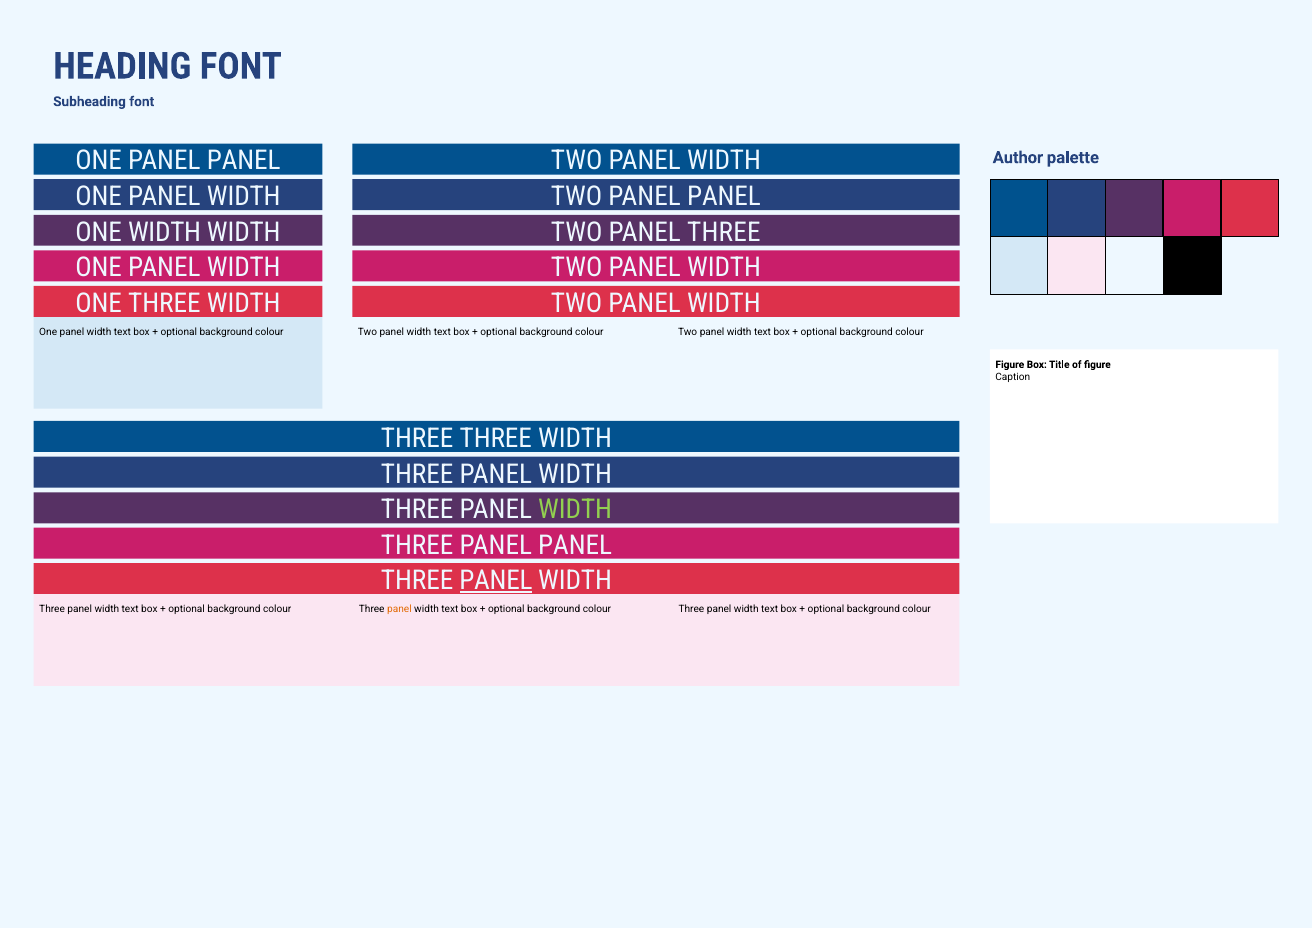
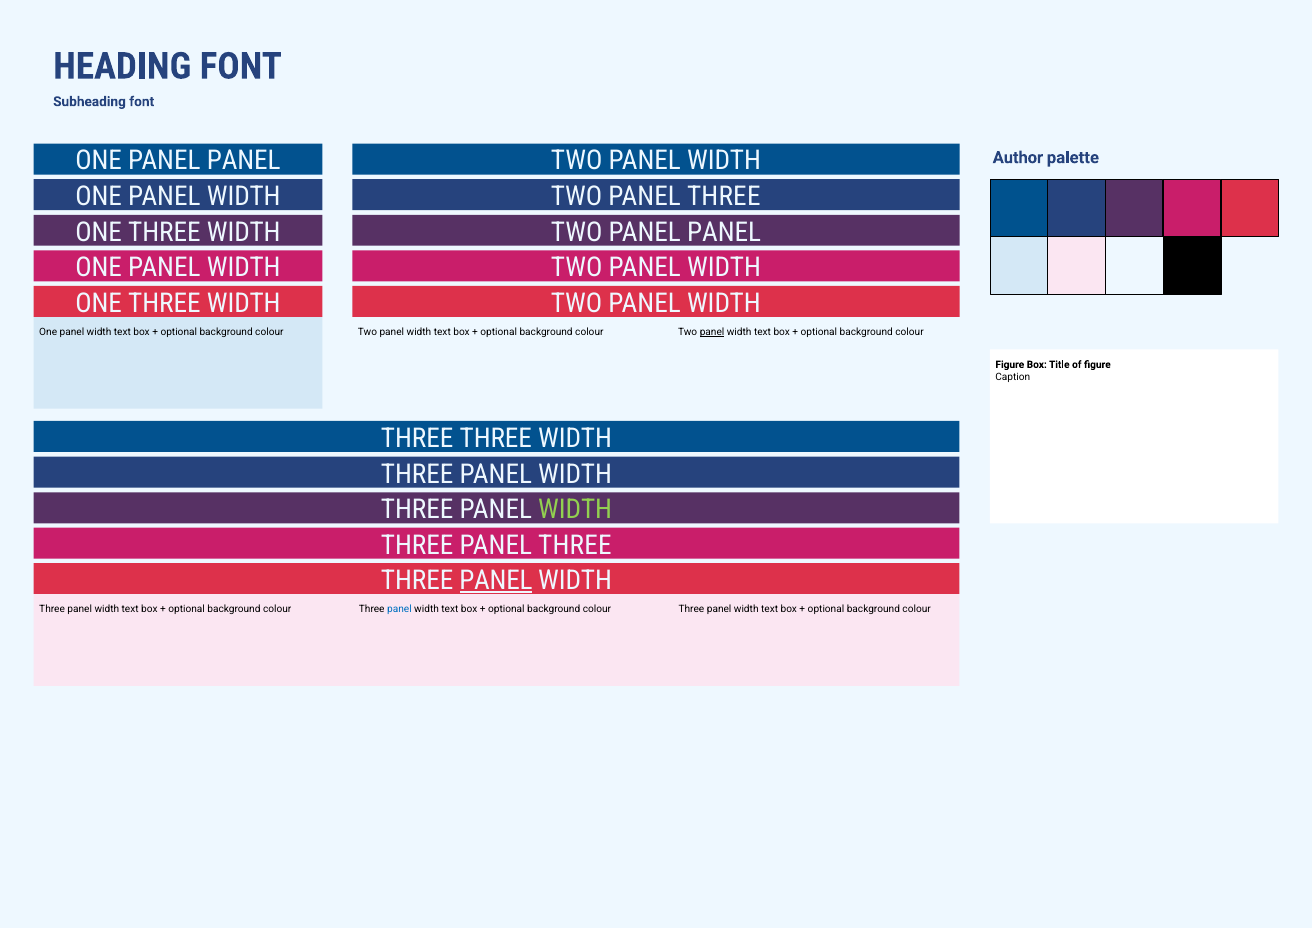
TWO PANEL PANEL: PANEL -> THREE (724, 197)
WIDTH: WIDTH -> THREE (164, 232)
TWO PANEL THREE: THREE -> PANEL (724, 232)
panel underline: none -> present (712, 332)
THREE PANEL PANEL: PANEL -> THREE (575, 545)
panel colour: orange -> blue (399, 609)
